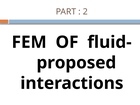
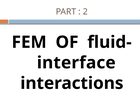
proposed: proposed -> interface (76, 63)
